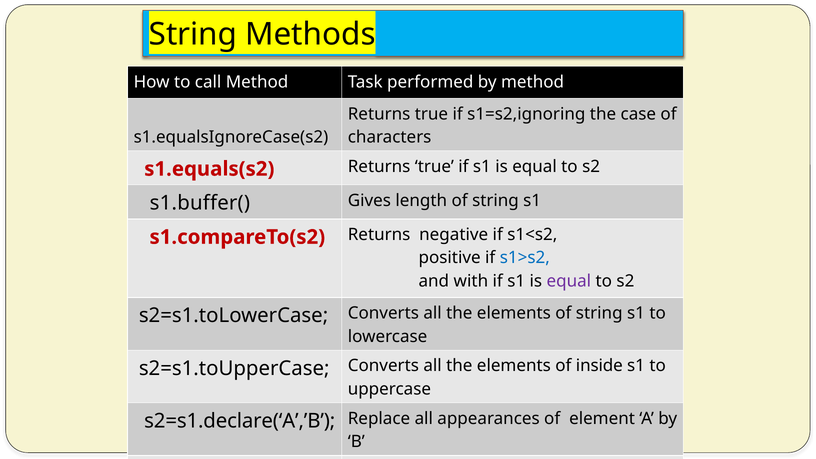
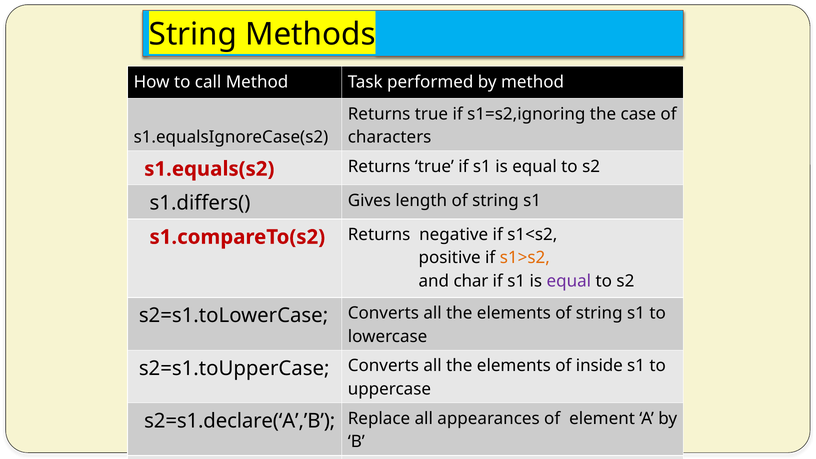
s1.buffer(: s1.buffer( -> s1.differs( (200, 203)
s1>s2 colour: blue -> orange (525, 258)
with: with -> char (471, 281)
